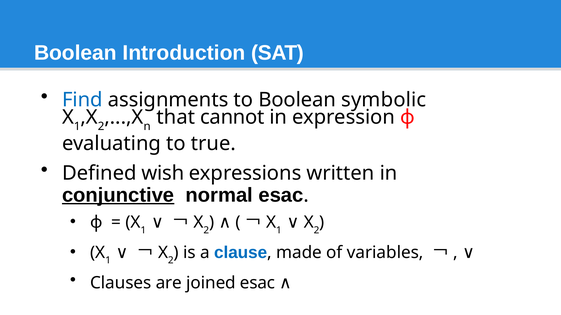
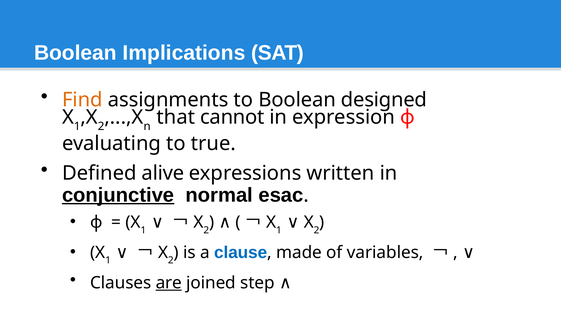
Introduction: Introduction -> Implications (184, 53)
Find colour: blue -> orange (82, 100)
symbolic: symbolic -> designed (384, 100)
wish: wish -> alive (163, 173)
are underline: none -> present (169, 283)
joined esac: esac -> step (257, 283)
